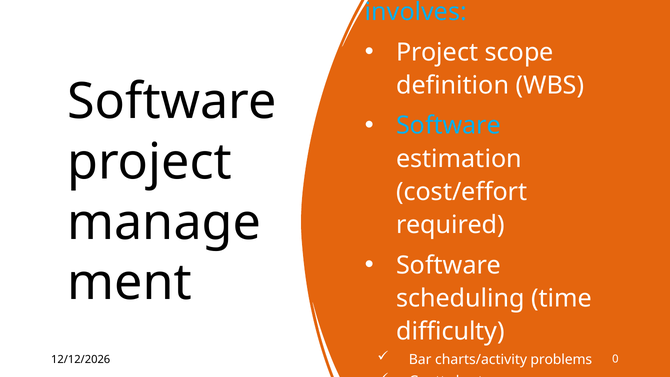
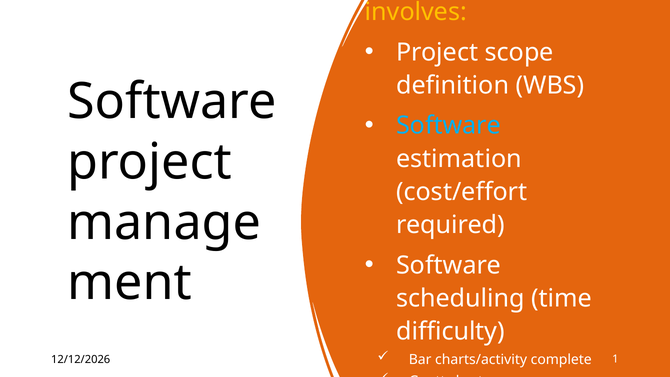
involves colour: light blue -> yellow (416, 12)
problems: problems -> complete (561, 359)
0: 0 -> 1 (615, 359)
